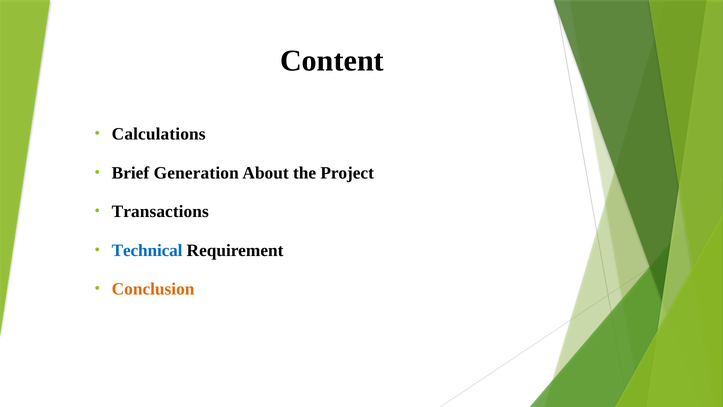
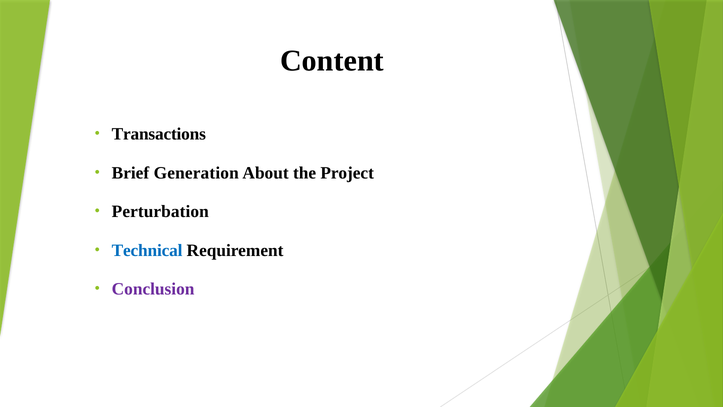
Calculations: Calculations -> Transactions (159, 134)
Transactions: Transactions -> Perturbation (160, 212)
Conclusion colour: orange -> purple (153, 289)
